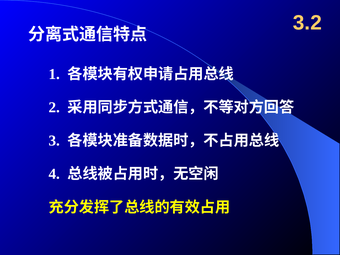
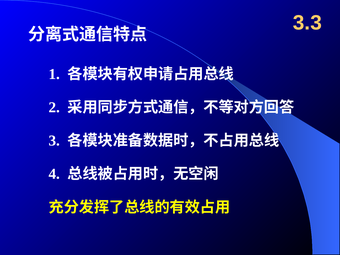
3.2: 3.2 -> 3.3 (307, 23)
